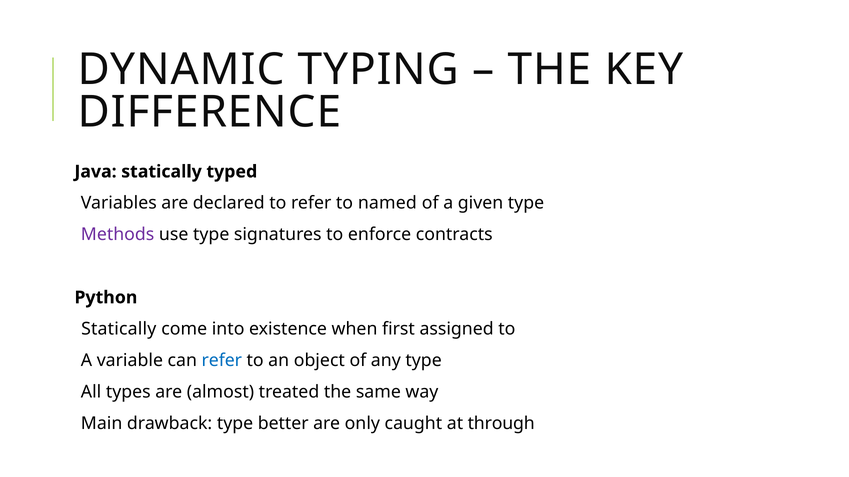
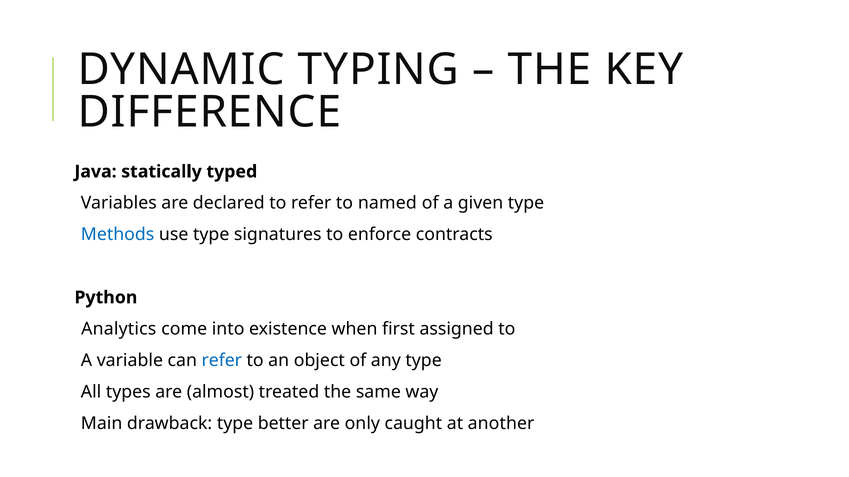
Methods colour: purple -> blue (118, 235)
Statically: Statically -> Analytics (119, 329)
through: through -> another (501, 424)
